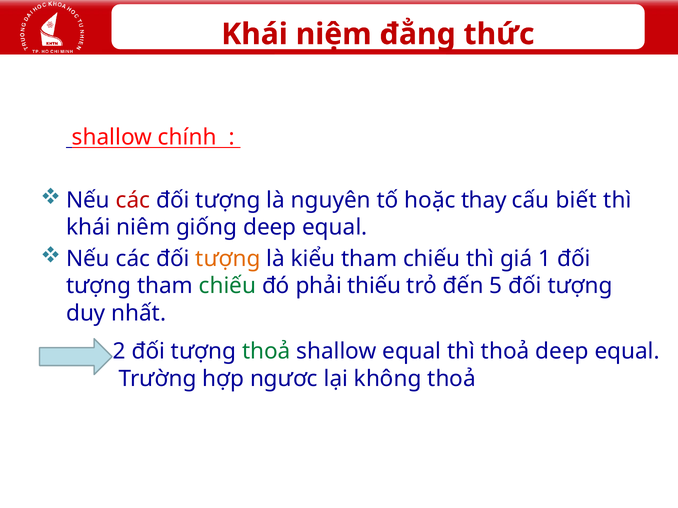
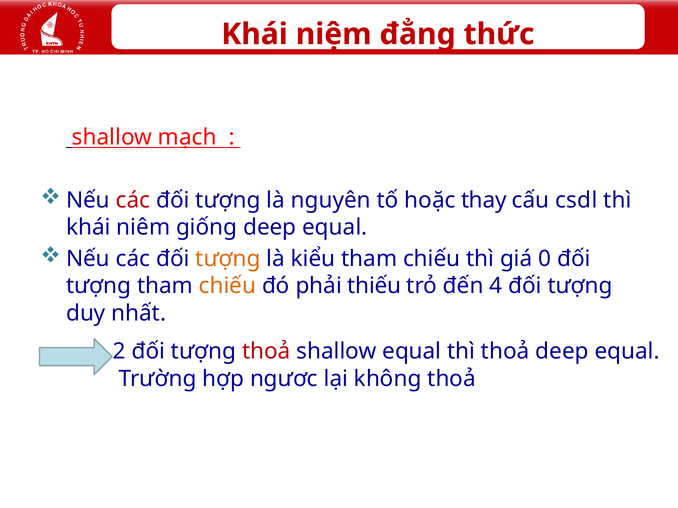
chính: chính -> mạch (187, 137)
biết: biết -> csdl (576, 200)
1: 1 -> 0 (545, 259)
chiếu colour: green -> orange (228, 286)
5: 5 -> 4 (496, 286)
thoả colour: green -> red (266, 352)
